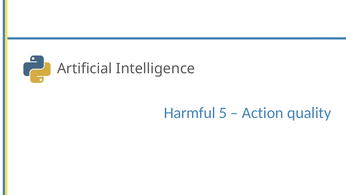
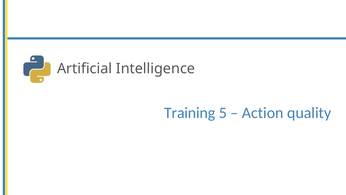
Harmful: Harmful -> Training (190, 113)
